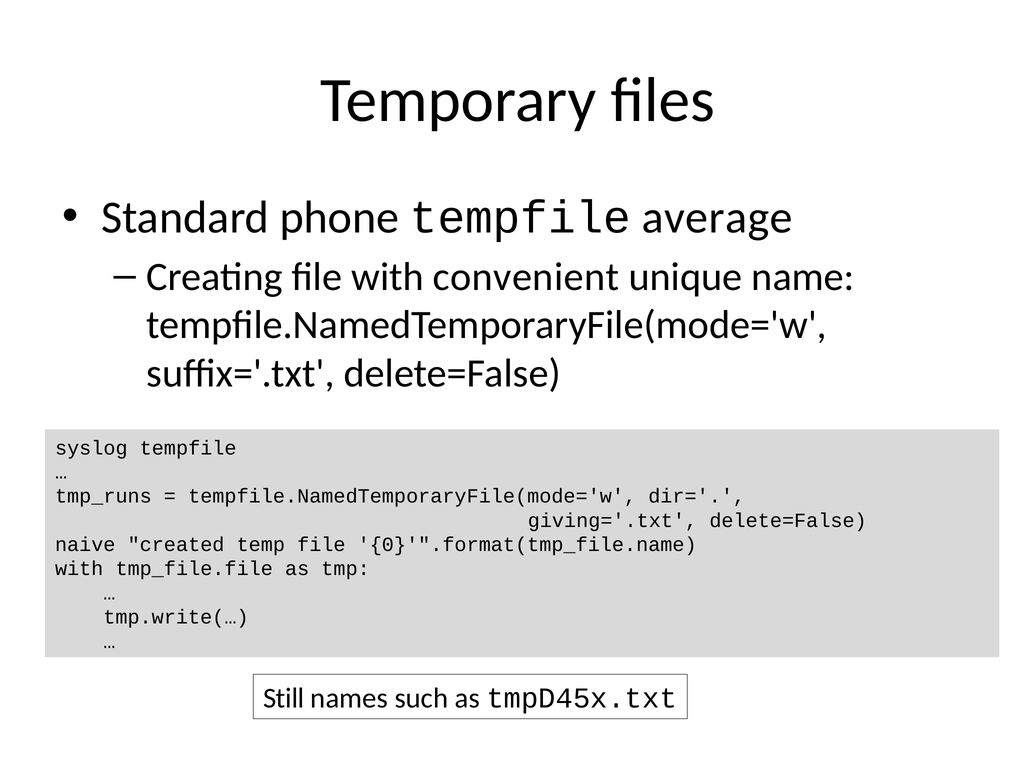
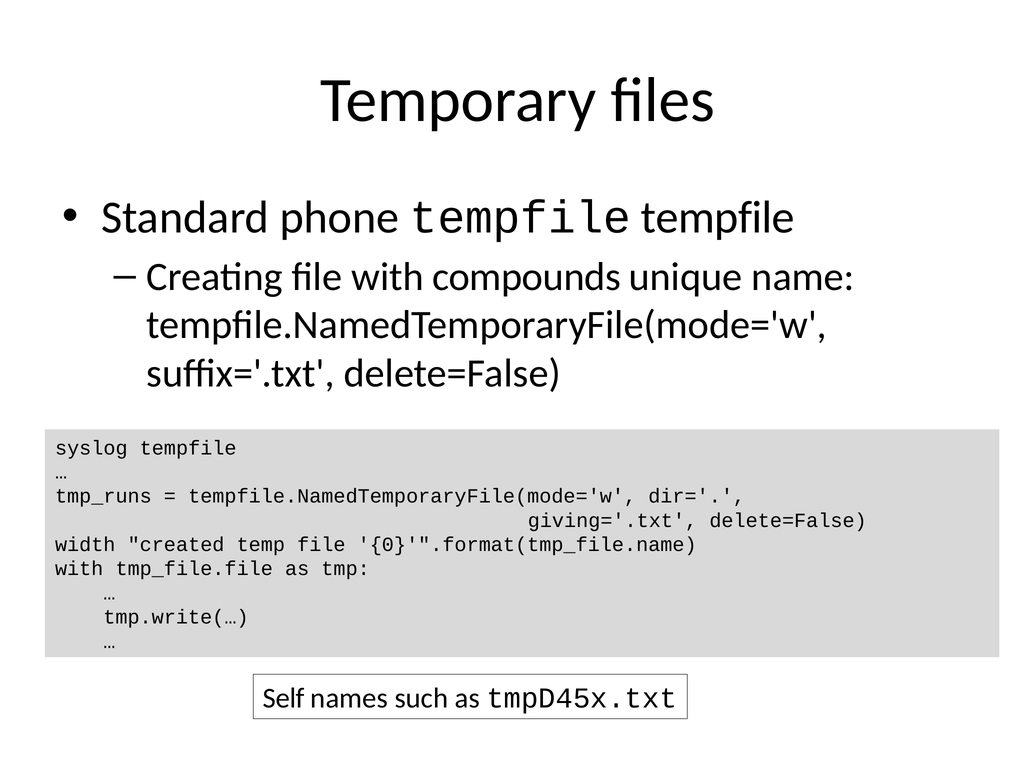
tempfile average: average -> tempfile (718, 217)
convenient: convenient -> compounds (526, 277)
naive: naive -> width (85, 545)
Still: Still -> Self (284, 698)
